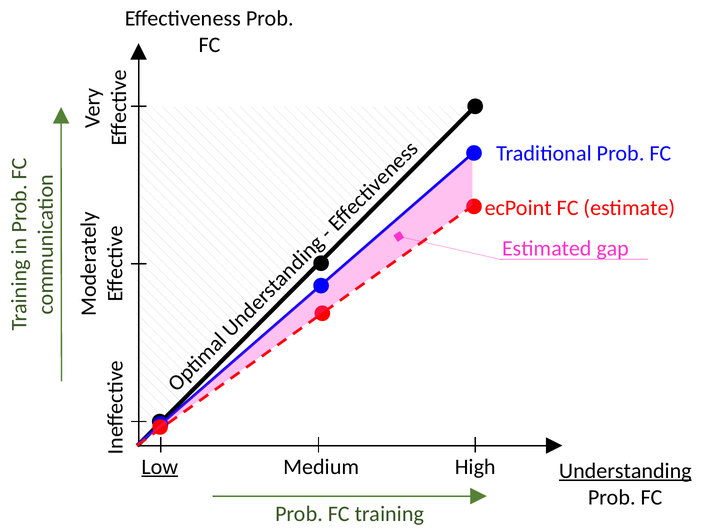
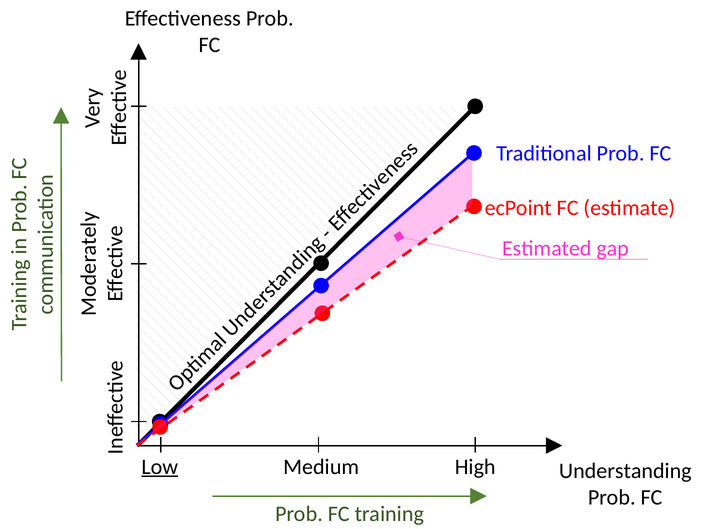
Understanding underline: present -> none (625, 471)
